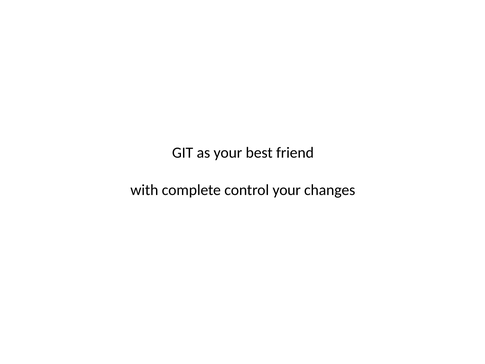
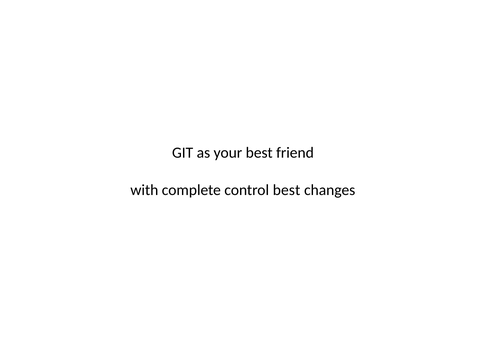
control your: your -> best (287, 190)
